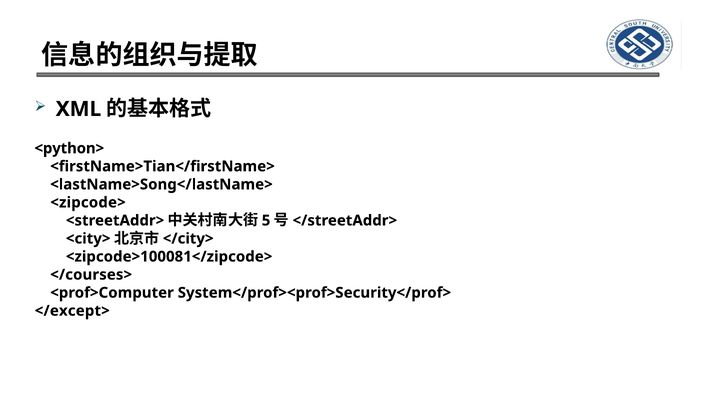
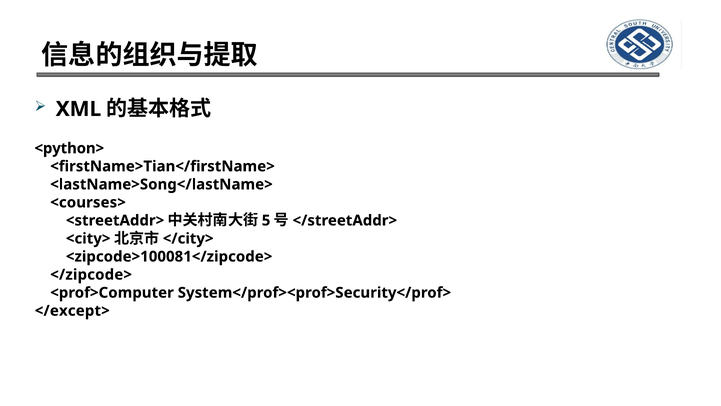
<zipcode>: <zipcode> -> <courses> (88, 202)
</courses>: </courses> -> </zipcode> (91, 274)
